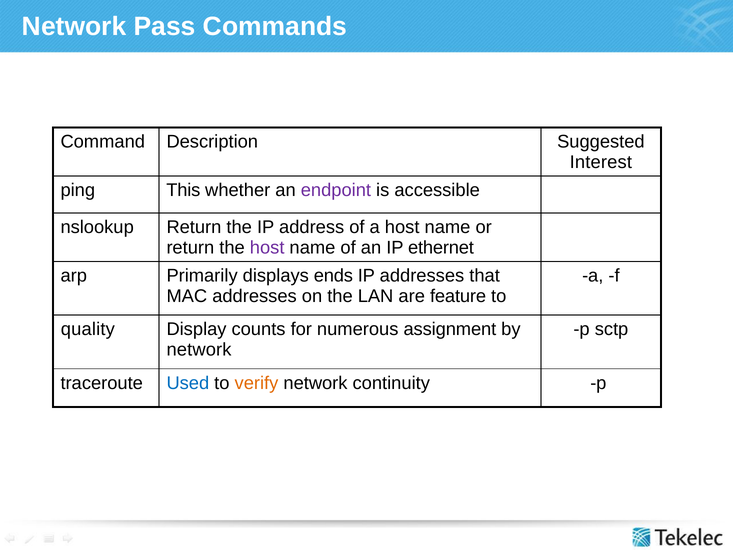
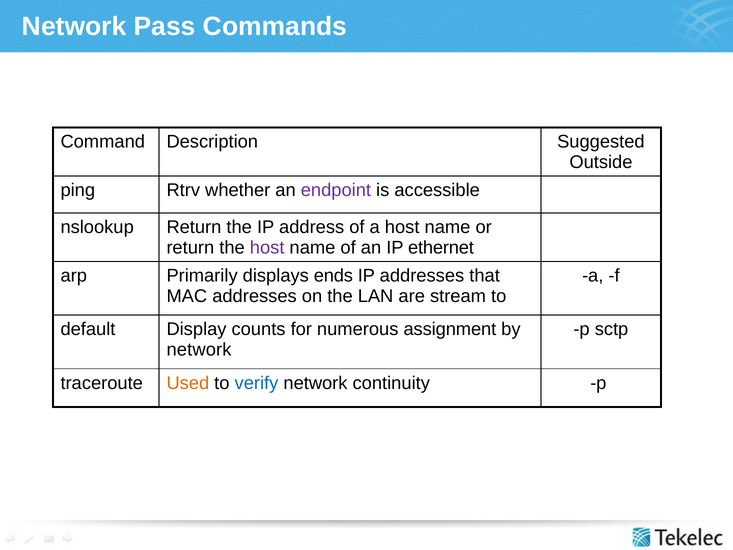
Interest: Interest -> Outside (601, 162)
This: This -> Rtrv (183, 190)
feature: feature -> stream (458, 296)
quality: quality -> default (88, 329)
Used colour: blue -> orange (188, 383)
verify colour: orange -> blue (256, 383)
